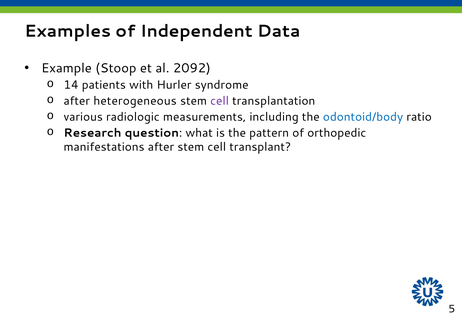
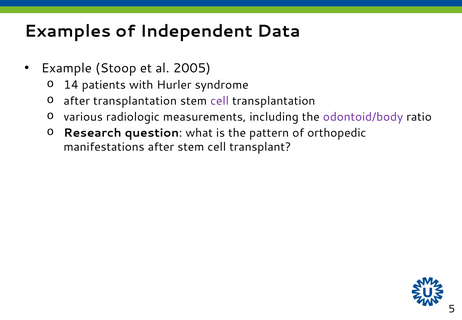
2092: 2092 -> 2005 (192, 68)
after heterogeneous: heterogeneous -> transplantation (135, 101)
odontoid/body colour: blue -> purple (363, 117)
